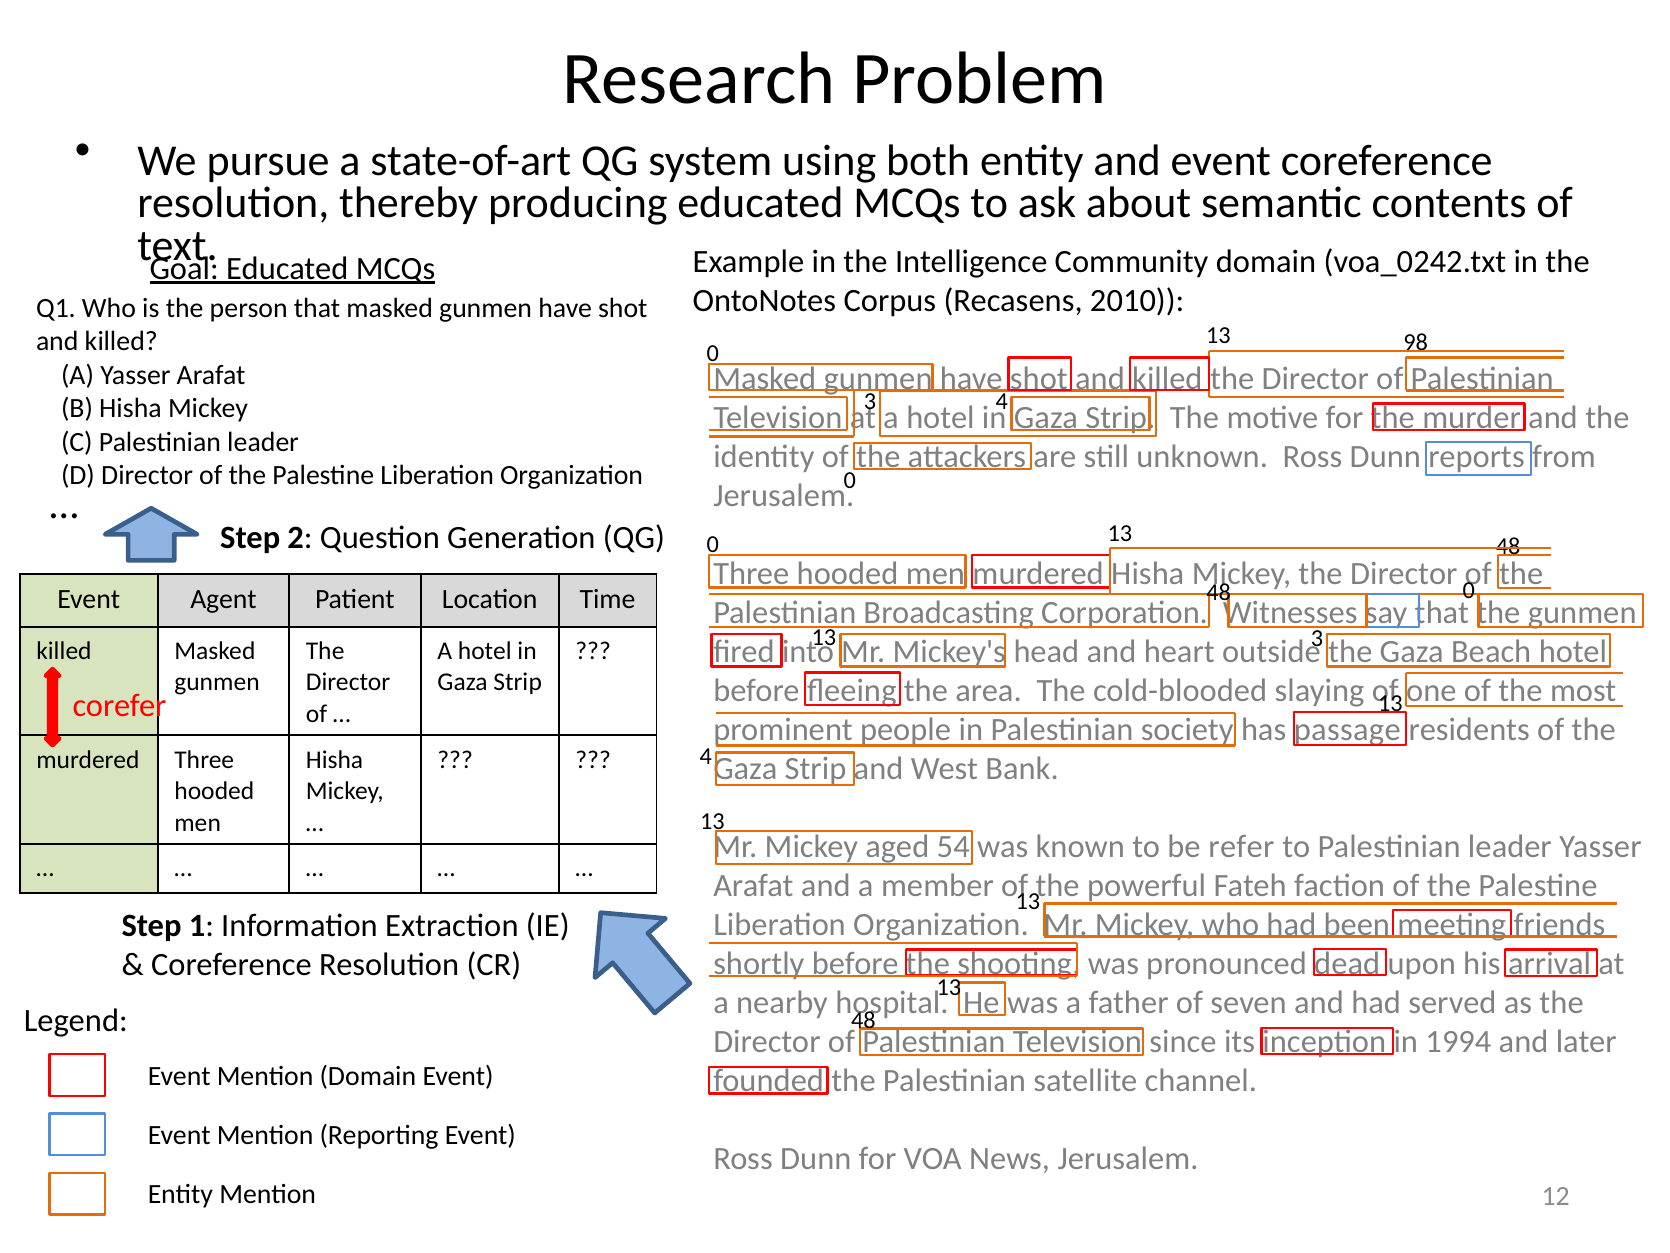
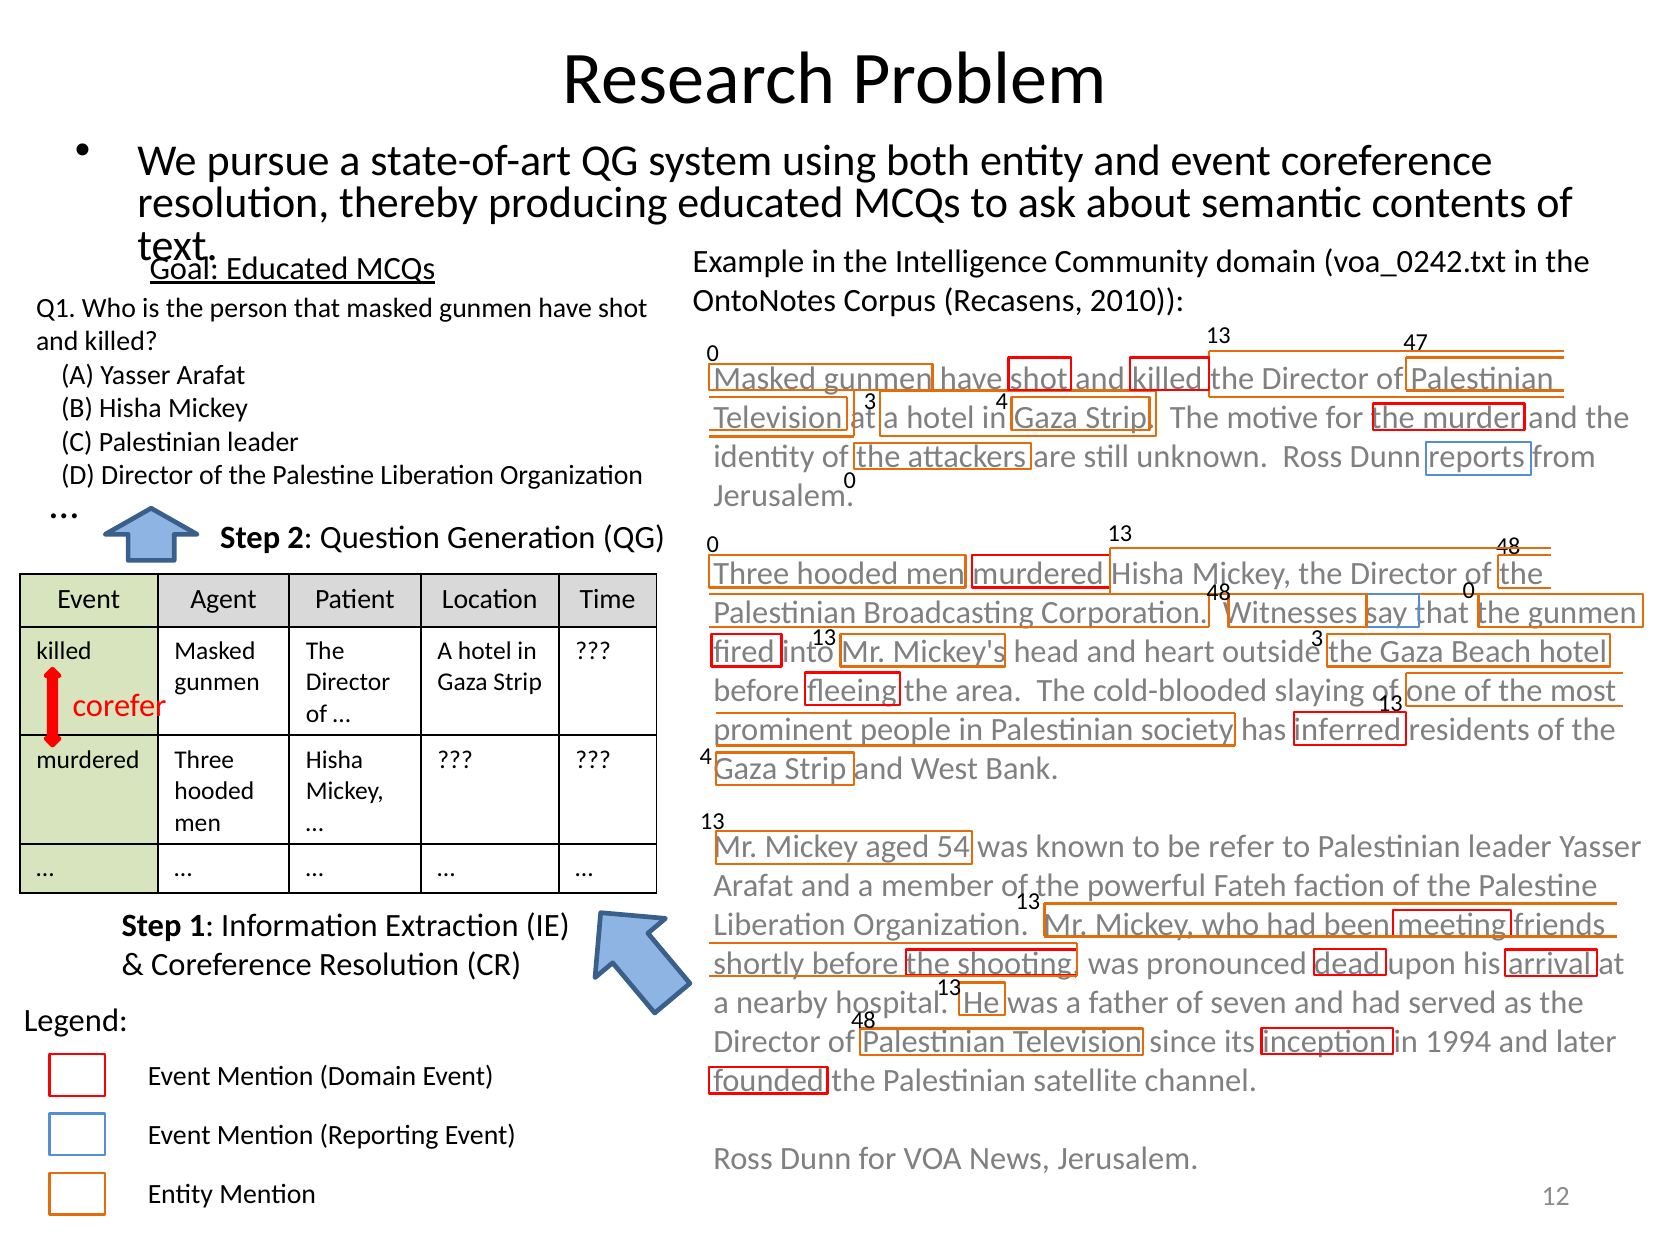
98: 98 -> 47 (1416, 342)
passage: passage -> inferred (1347, 729)
